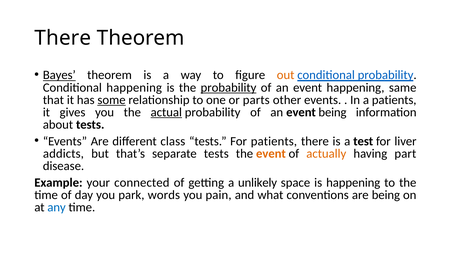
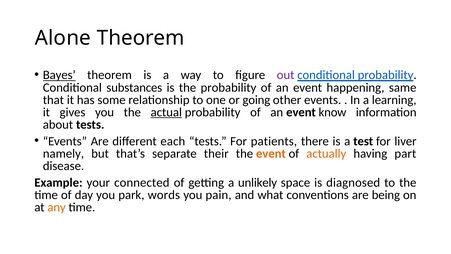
There: There -> Alone (63, 38)
out colour: orange -> purple (286, 75)
Conditional happening: happening -> substances (134, 87)
probability underline: present -> none (229, 87)
some underline: present -> none (112, 100)
parts: parts -> going (256, 100)
a patients: patients -> learning (394, 100)
event being: being -> know (332, 112)
class: class -> each (173, 141)
addicts: addicts -> namely (63, 153)
separate tests: tests -> their (216, 153)
is happening: happening -> diagnosed (353, 182)
any colour: blue -> orange (57, 207)
